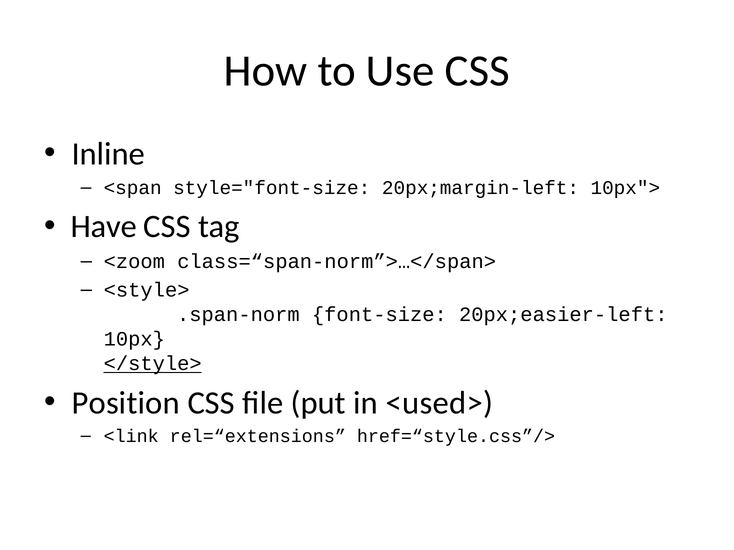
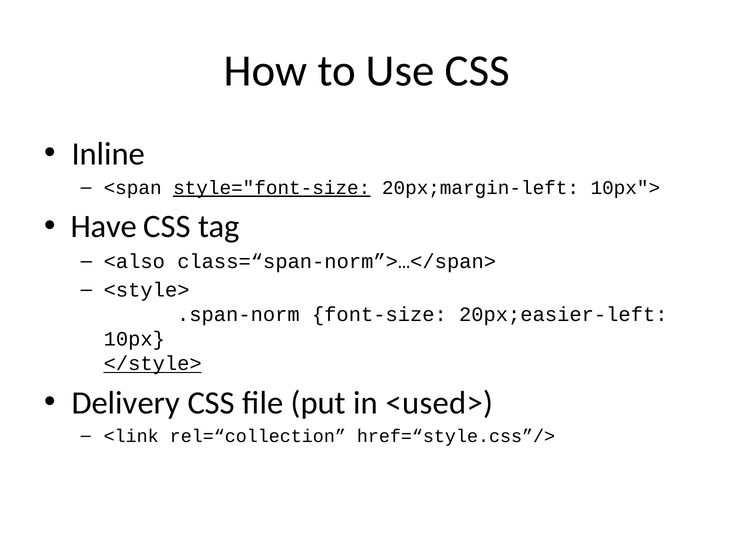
style="font-size underline: none -> present (272, 188)
<zoom: <zoom -> <also (134, 262)
Position: Position -> Delivery (126, 403)
rel=“extensions: rel=“extensions -> rel=“collection (258, 436)
